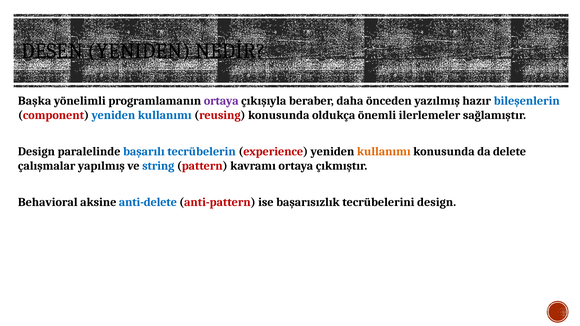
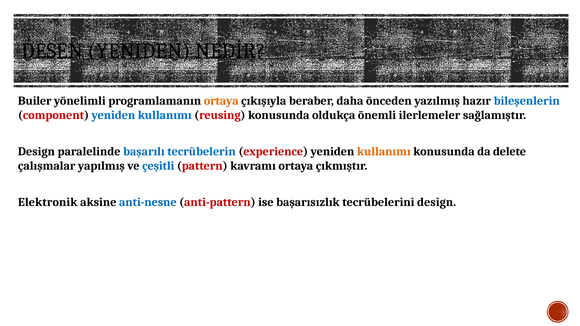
Başka: Başka -> Builer (35, 101)
ortaya colour: purple -> orange (221, 101)
string: string -> çeşitli (158, 166)
Behavioral: Behavioral -> Elektronik (48, 202)
anti-delete: anti-delete -> anti-nesne (148, 202)
